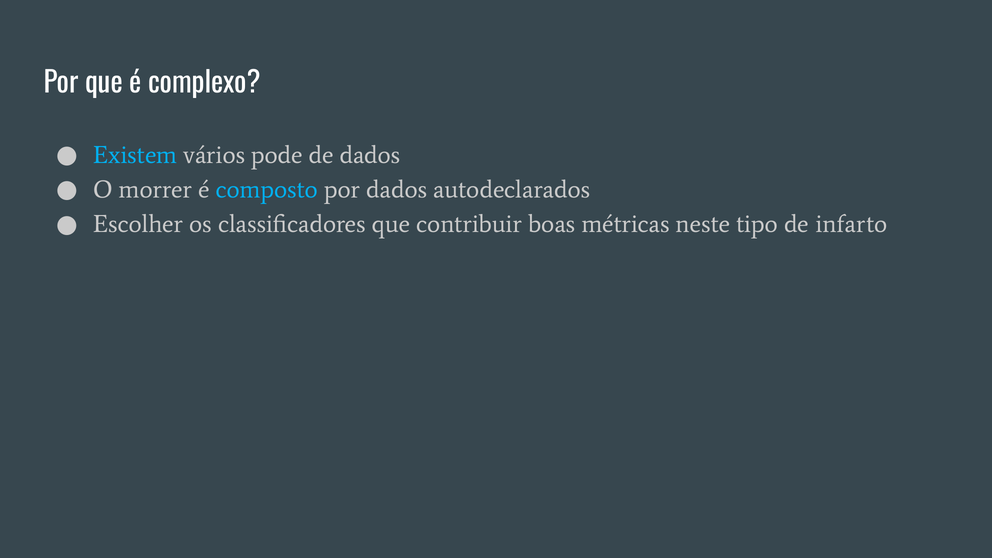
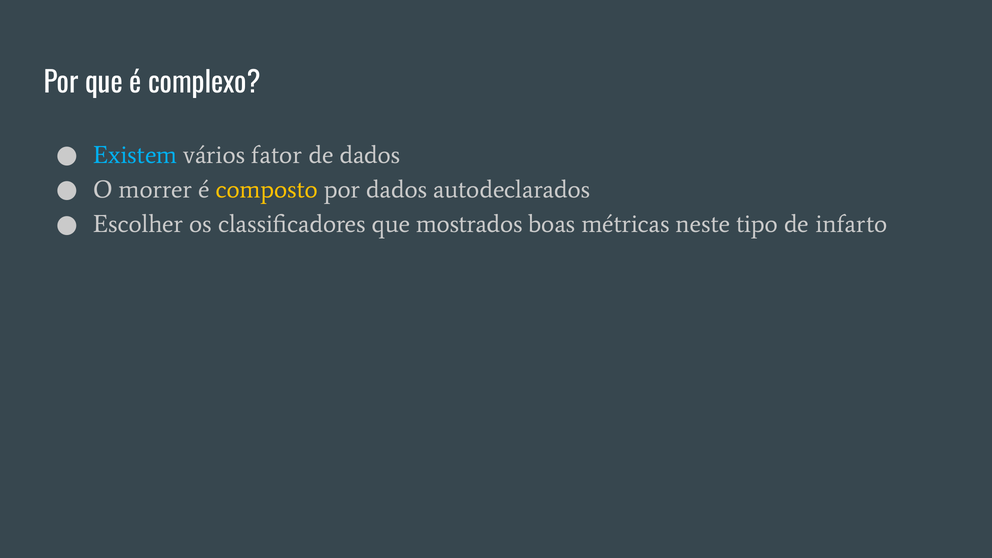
pode: pode -> fator (277, 155)
composto colour: light blue -> yellow (267, 189)
contribuir: contribuir -> mostrados (469, 224)
